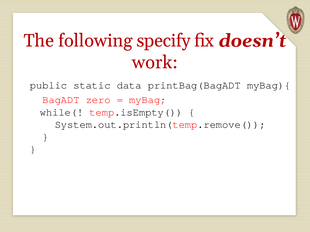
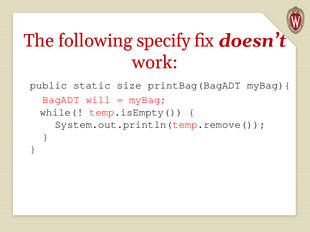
data: data -> size (129, 86)
zero: zero -> will (98, 100)
